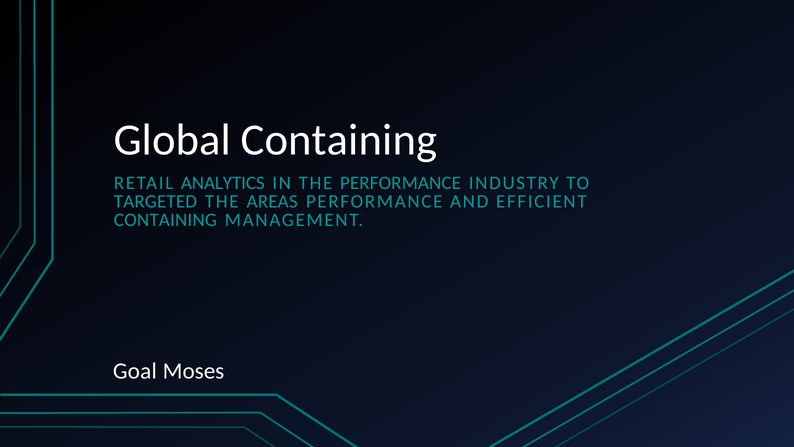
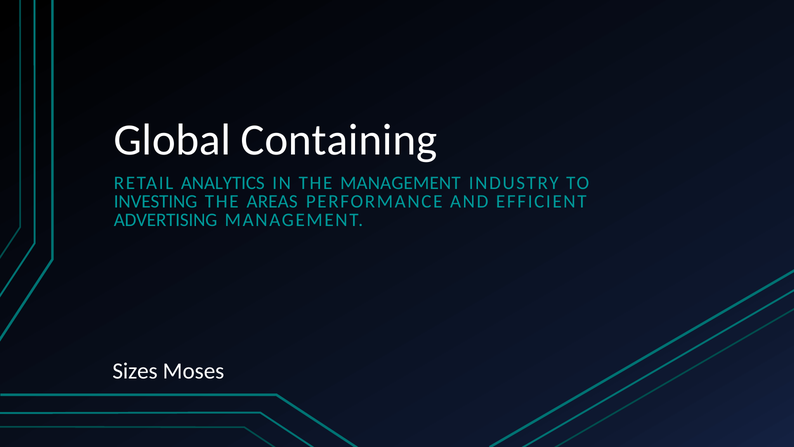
THE PERFORMANCE: PERFORMANCE -> MANAGEMENT (400, 183)
TARGETED: TARGETED -> INVESTING (156, 201)
CONTAINING: CONTAINING -> ADVERTISING (166, 220)
Goal: Goal -> Sizes (135, 371)
